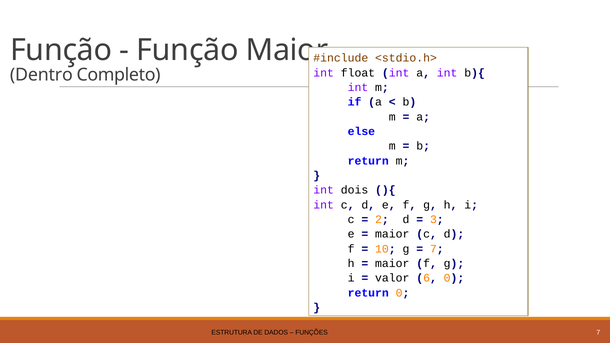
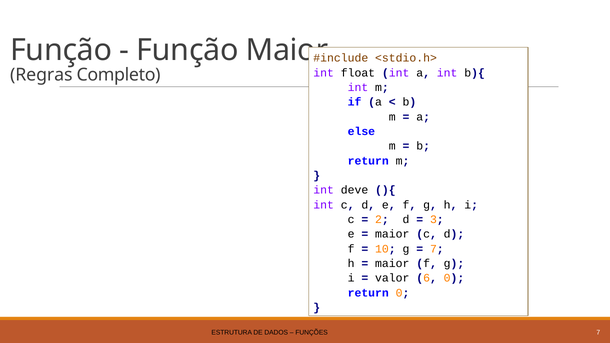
Dentro: Dentro -> Regras (41, 75)
dois: dois -> deve (355, 190)
